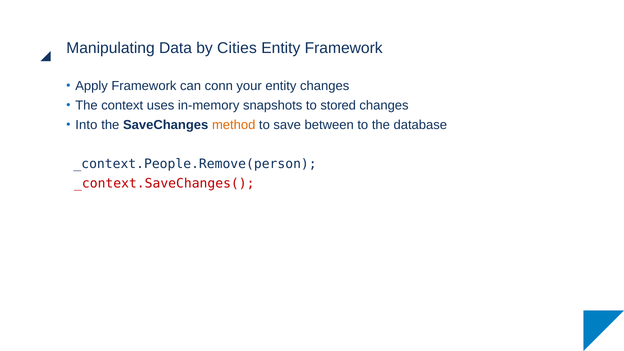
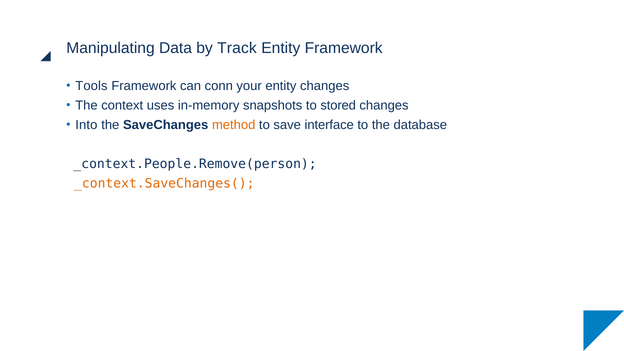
Cities: Cities -> Track (237, 48)
Apply: Apply -> Tools (91, 86)
between: between -> interface (329, 125)
_context.SaveChanges( colour: red -> orange (164, 184)
